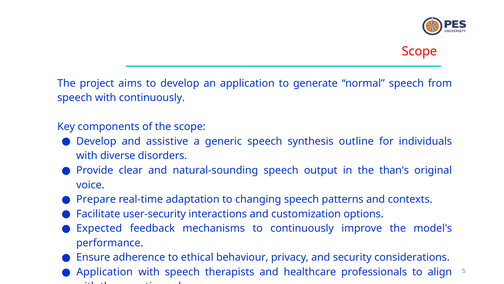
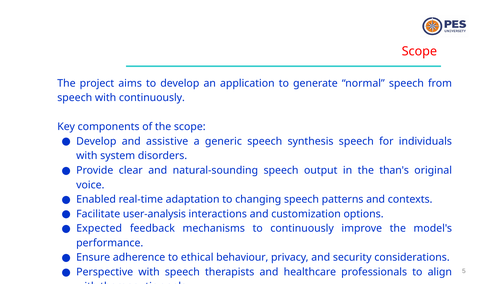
synthesis outline: outline -> speech (356, 141)
diverse: diverse -> system (118, 156)
Prepare: Prepare -> Enabled (96, 199)
user-security: user-security -> user-analysis (154, 214)
Application: Application -> Perspective (105, 272)
